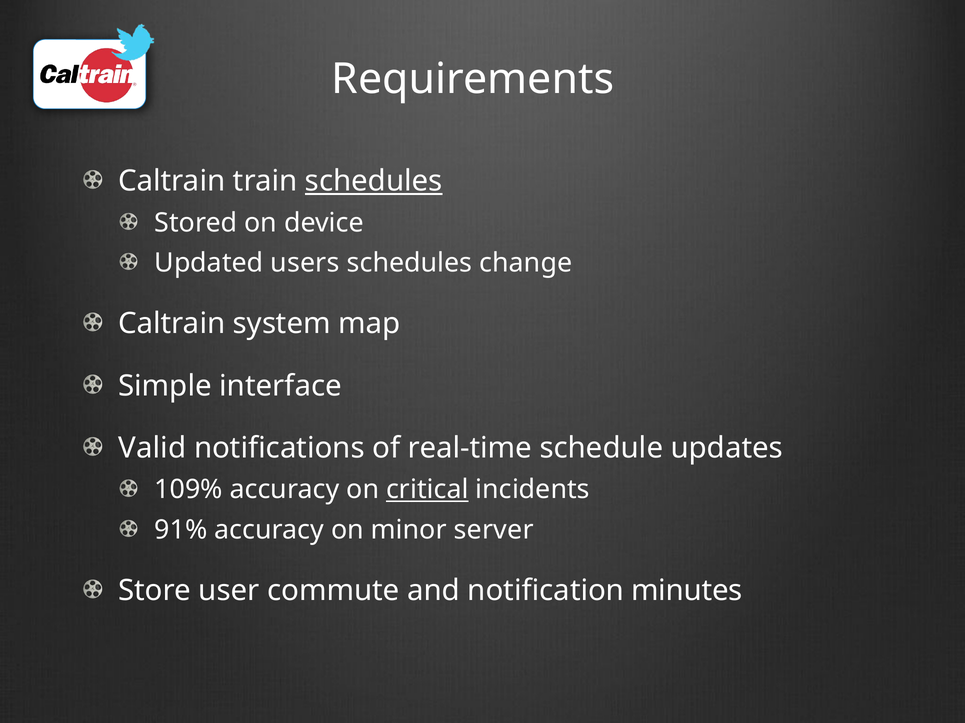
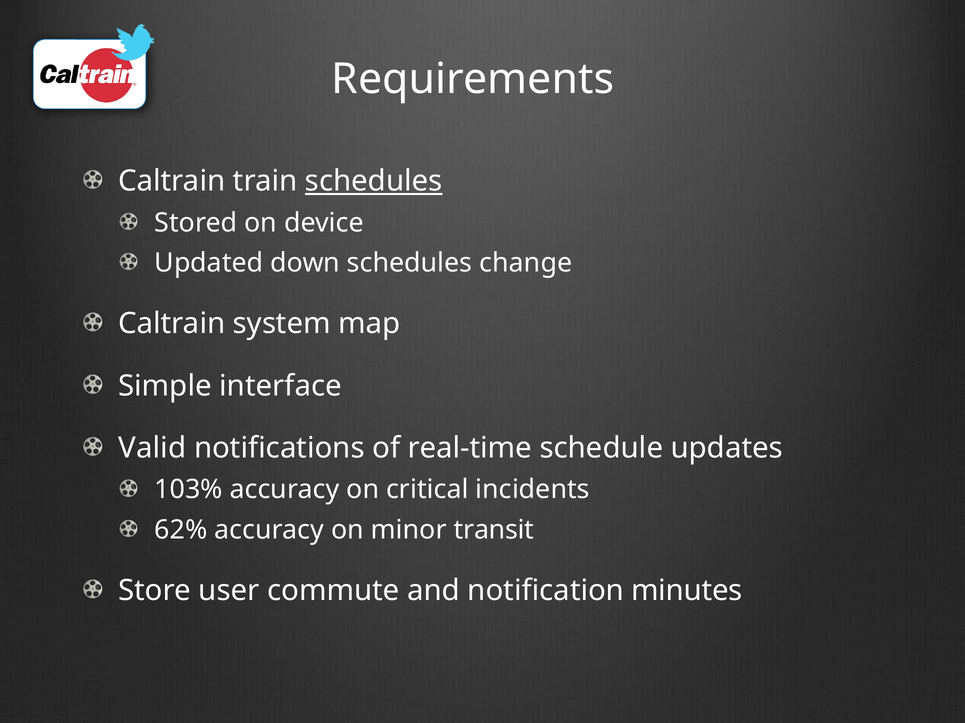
users: users -> down (305, 263)
109%: 109% -> 103% (189, 490)
critical underline: present -> none (427, 490)
91%: 91% -> 62% (181, 530)
server: server -> transit (494, 530)
